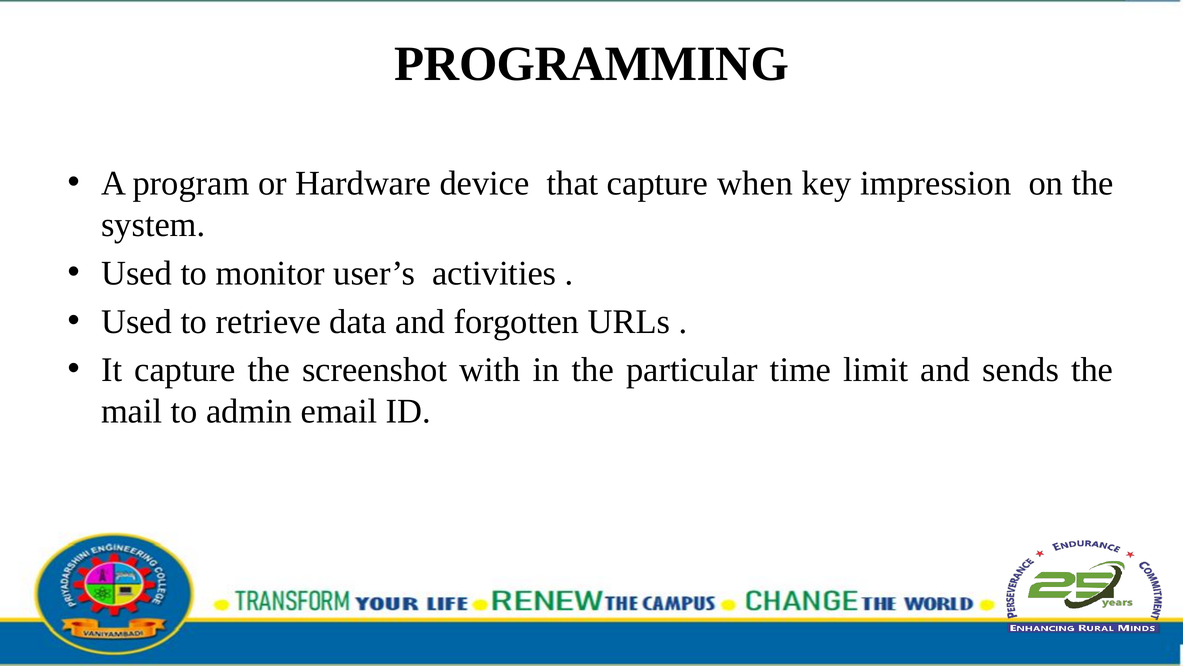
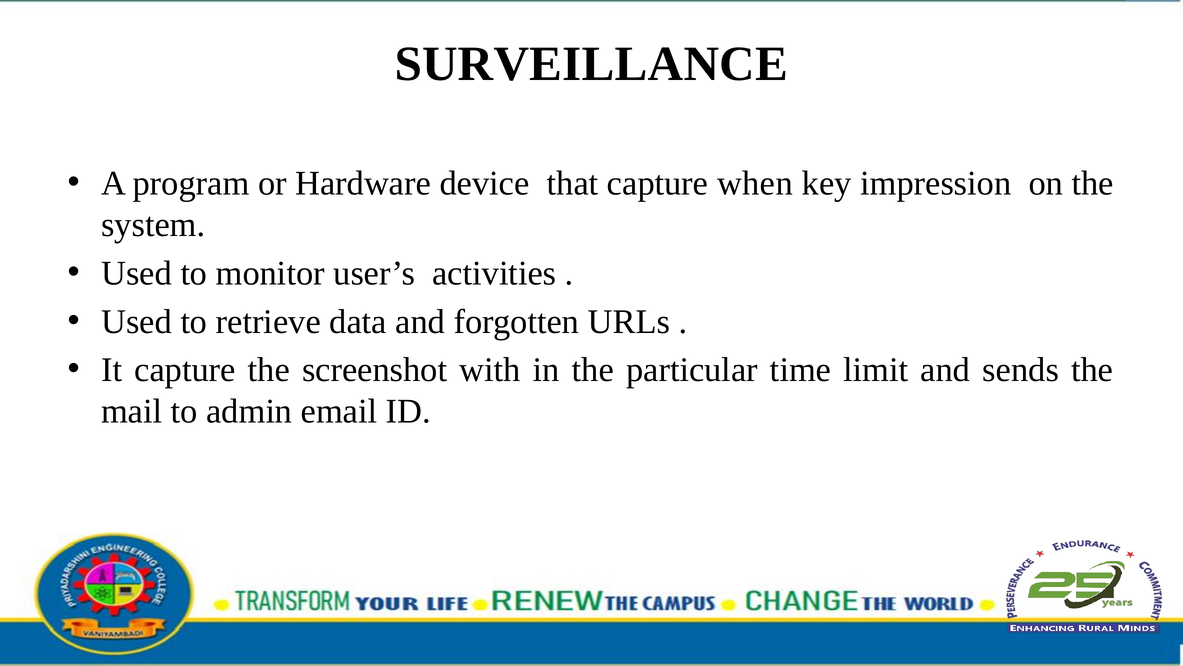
PROGRAMMING: PROGRAMMING -> SURVEILLANCE (591, 64)
